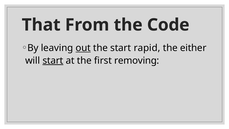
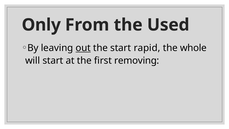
That: That -> Only (41, 25)
Code: Code -> Used (168, 25)
either: either -> whole (193, 48)
start underline: present -> none (53, 60)
